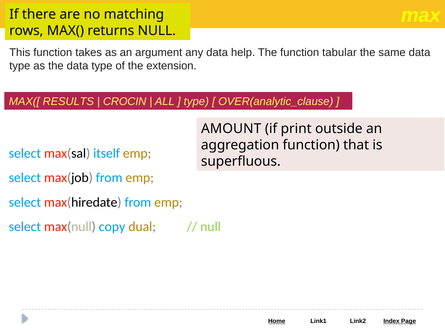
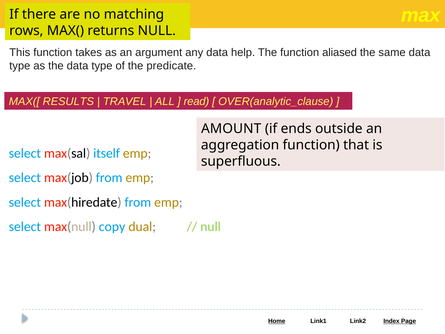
tabular: tabular -> aliased (340, 52)
extension: extension -> predicate (171, 66)
CROCIN: CROCIN -> TRAVEL (125, 101)
type: type -> read (196, 101)
print: print -> ends (296, 129)
